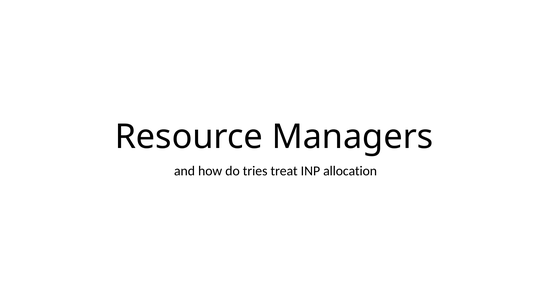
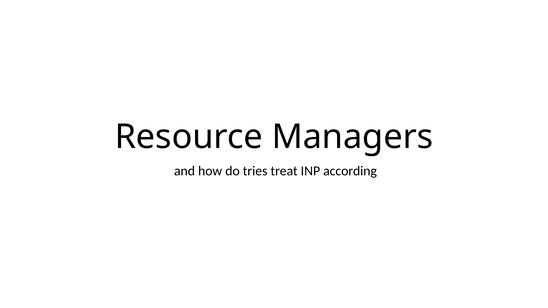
allocation: allocation -> according (350, 171)
